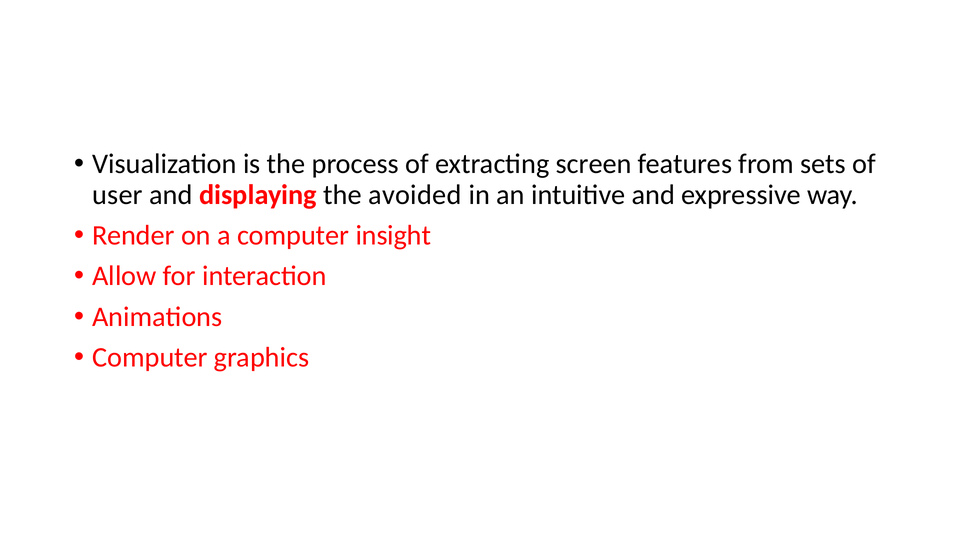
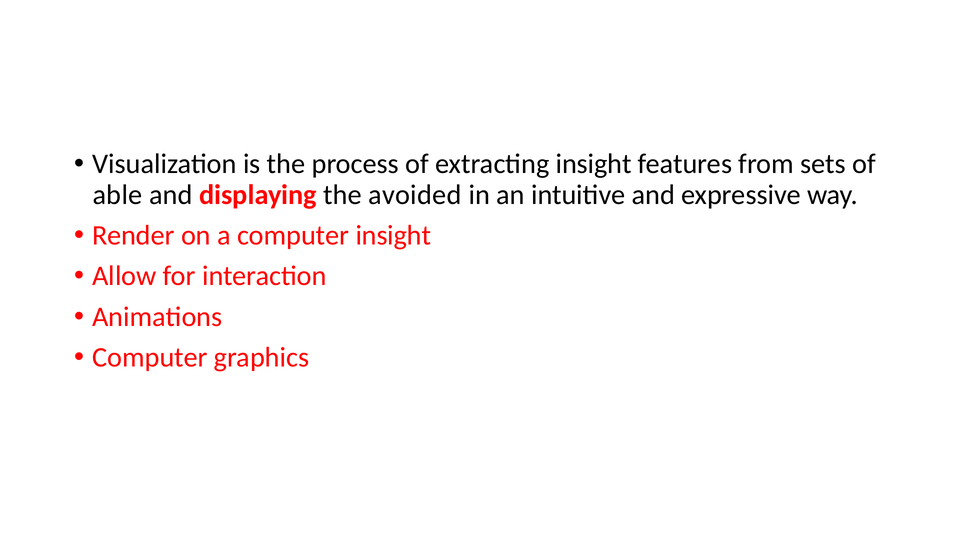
extracting screen: screen -> insight (594, 164)
user: user -> able (118, 195)
